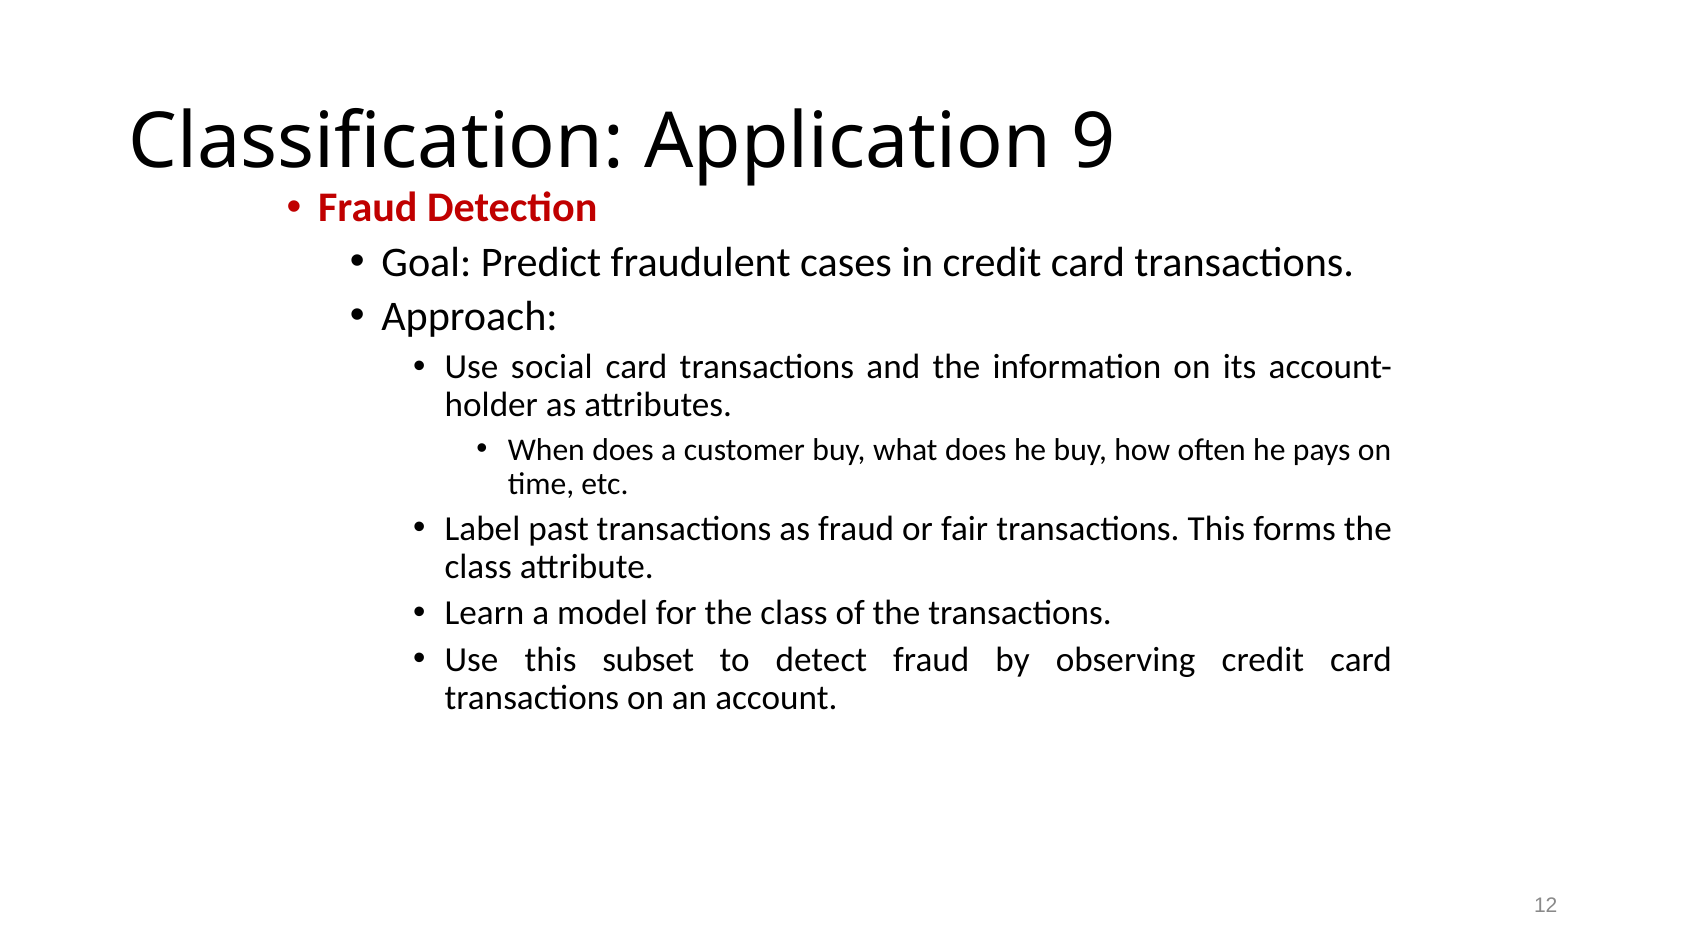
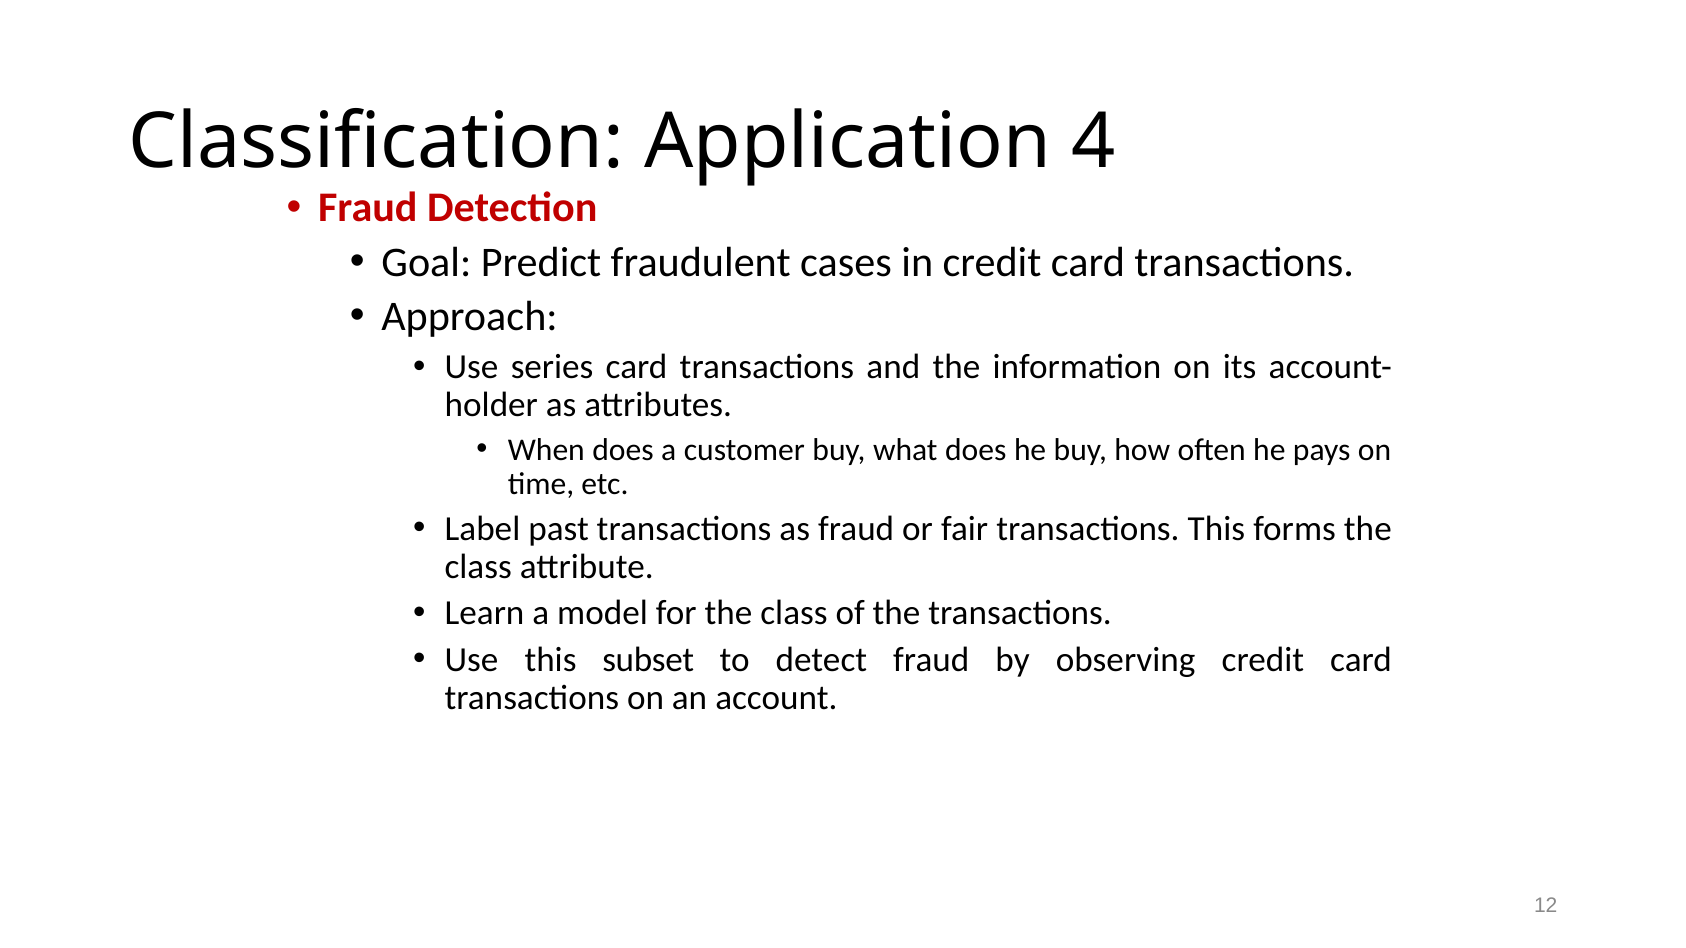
9: 9 -> 4 (1093, 142)
social: social -> series (552, 367)
